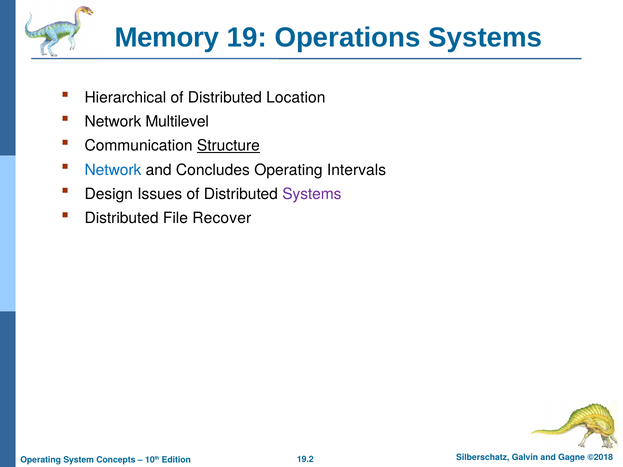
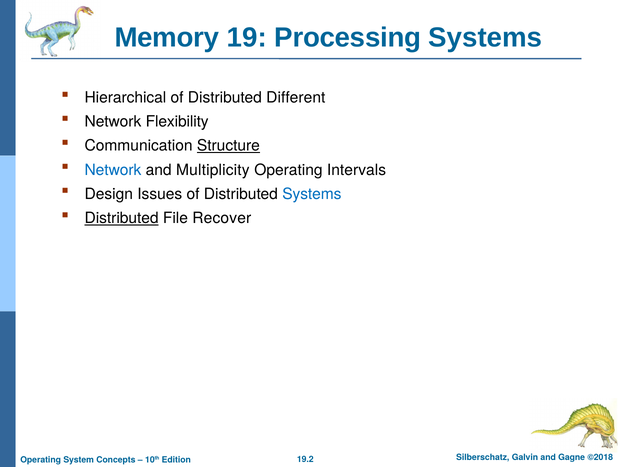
Operations: Operations -> Processing (348, 38)
Location: Location -> Different (296, 98)
Multilevel: Multilevel -> Flexibility (177, 122)
Concludes: Concludes -> Multiplicity (213, 170)
Systems colour: purple -> blue (312, 194)
Distributed underline: none -> present (122, 218)
